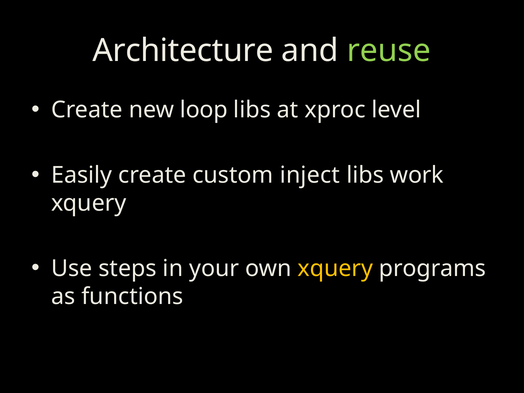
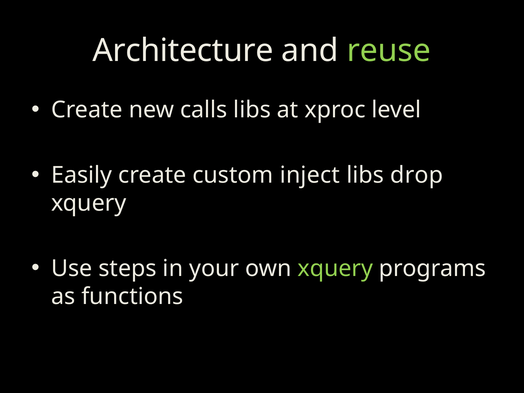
loop: loop -> calls (204, 110)
work: work -> drop (417, 175)
xquery colour: yellow -> light green (335, 268)
